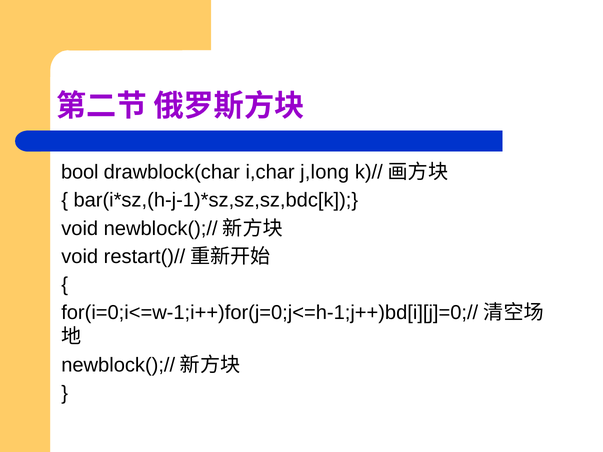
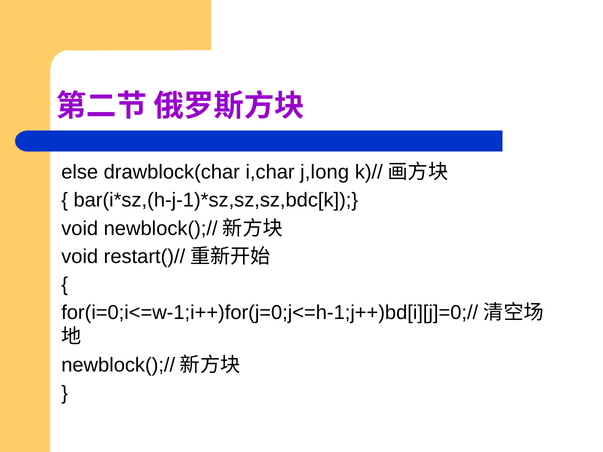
bool: bool -> else (80, 172)
